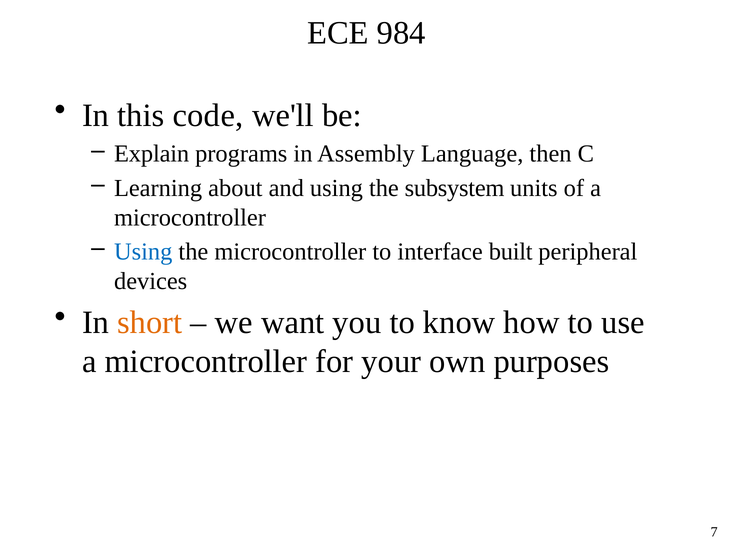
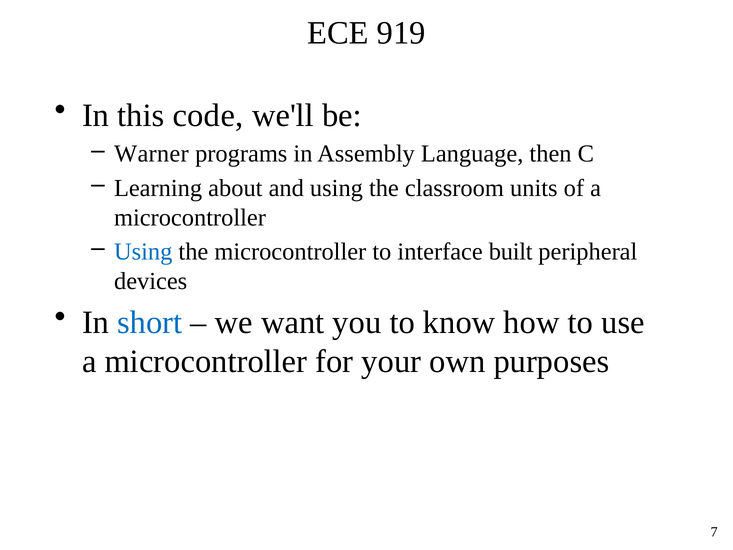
984: 984 -> 919 (401, 33)
Explain: Explain -> Warner (151, 154)
subsystem: subsystem -> classroom (454, 188)
short colour: orange -> blue (150, 322)
